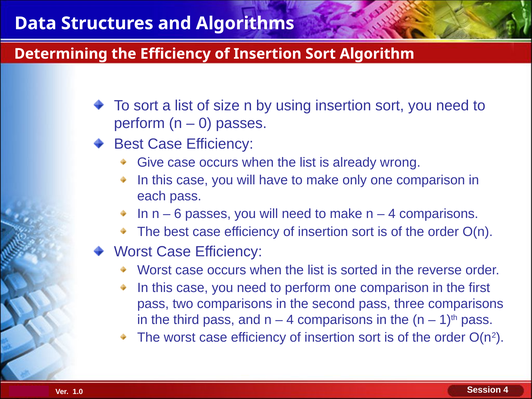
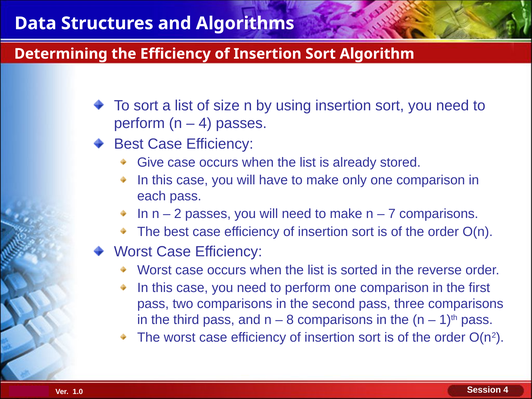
0: 0 -> 4 (205, 123)
wrong: wrong -> stored (400, 163)
6: 6 -> 2 (178, 214)
4: 4 -> 7 (392, 214)
4: 4 -> 8 (290, 320)
